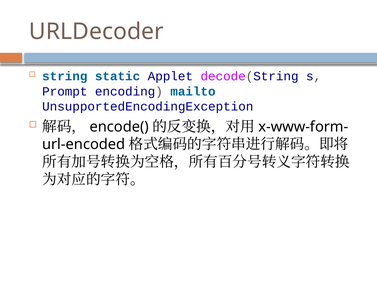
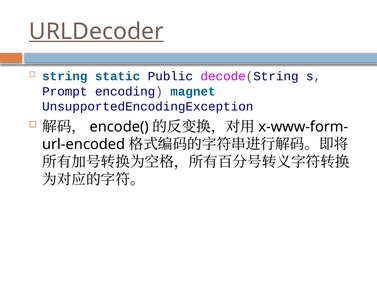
URLDecoder underline: none -> present (96, 31)
Applet: Applet -> Public (170, 76)
mailto: mailto -> magnet (193, 91)
